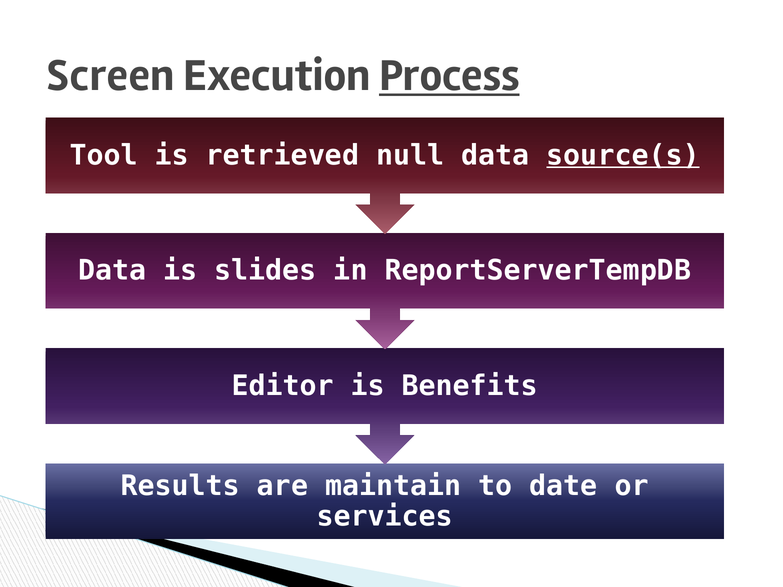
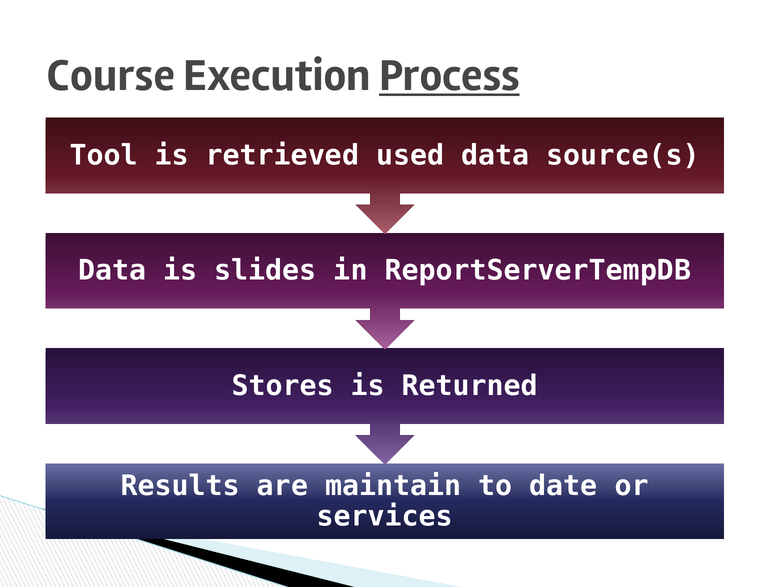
Screen: Screen -> Course (111, 76)
null: null -> used (410, 155)
source(s underline: present -> none (623, 155)
Editor: Editor -> Stores (283, 386)
Benefits: Benefits -> Returned (470, 386)
